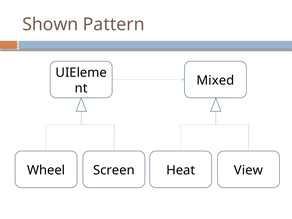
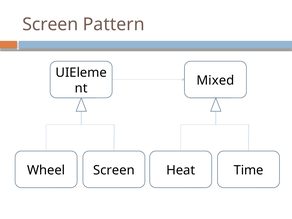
Shown: Shown -> Screen (50, 24)
View: View -> Time (249, 170)
